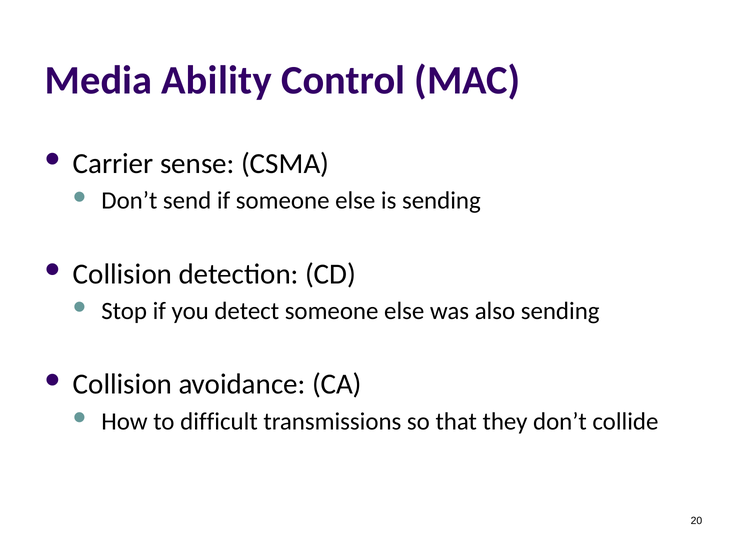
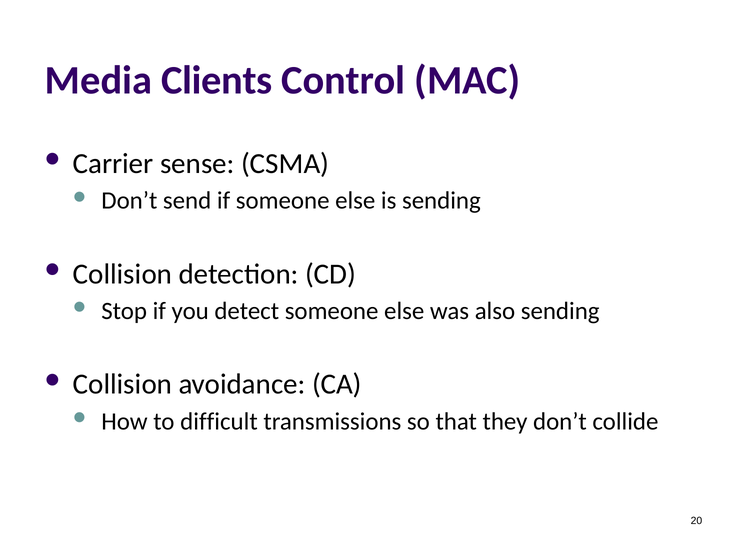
Ability: Ability -> Clients (217, 81)
